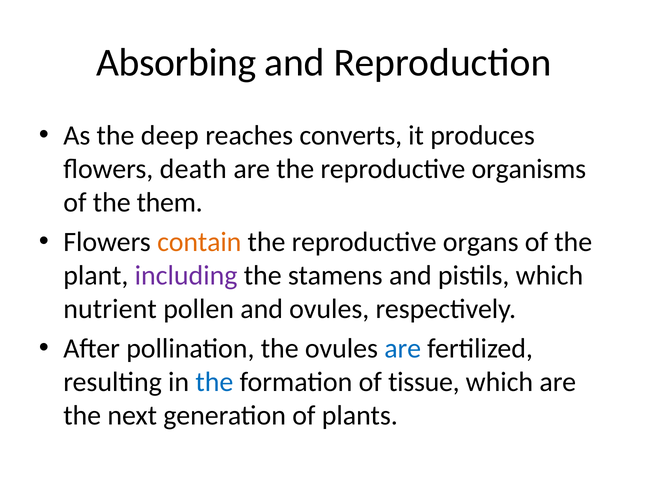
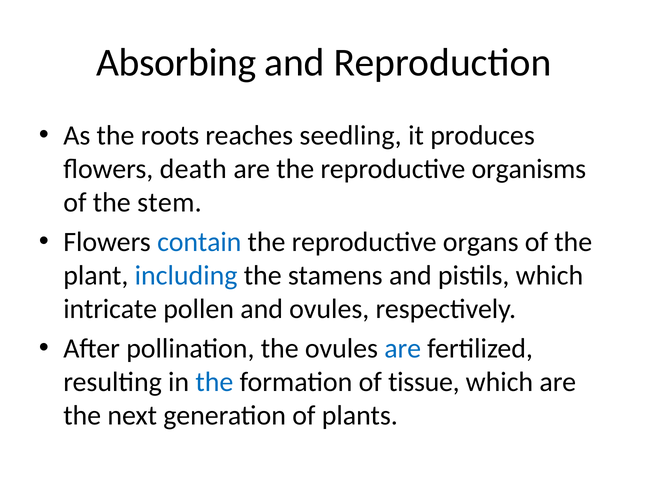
deep: deep -> roots (170, 136)
converts: converts -> seedling (351, 136)
them: them -> stem (169, 203)
contain colour: orange -> blue (199, 242)
including colour: purple -> blue (186, 276)
nutrient: nutrient -> intricate (110, 309)
